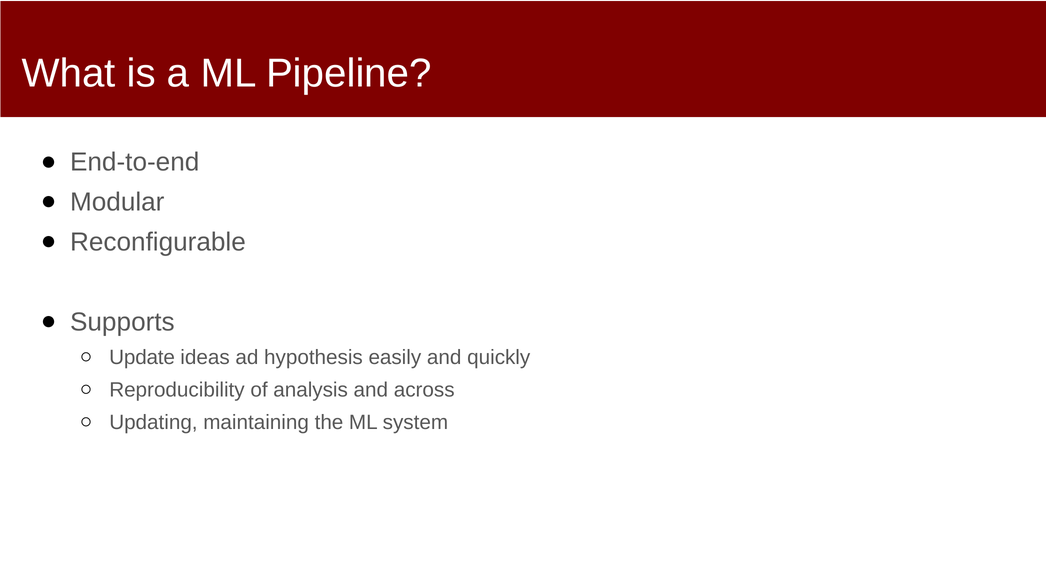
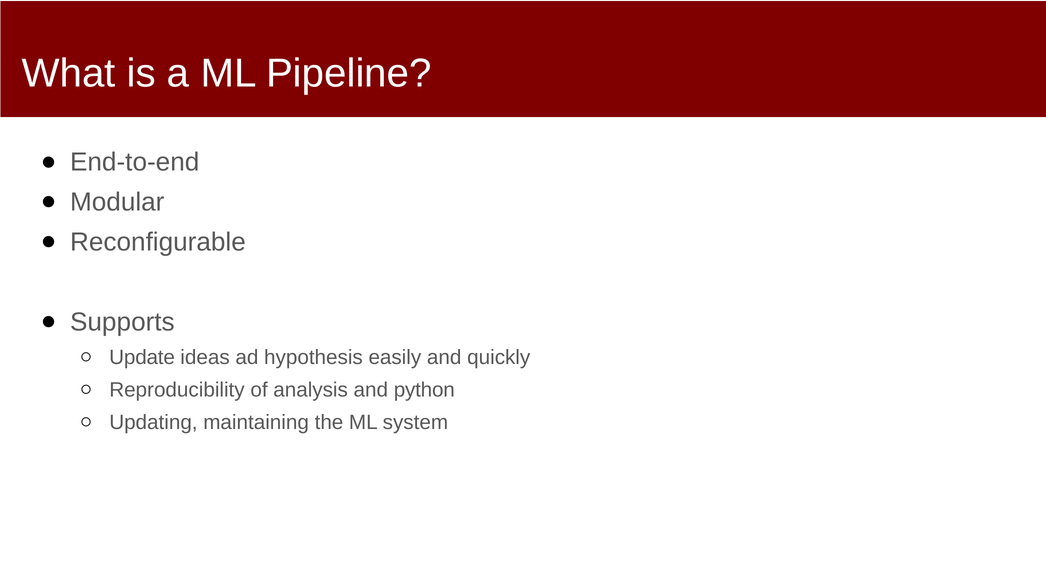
across: across -> python (424, 390)
